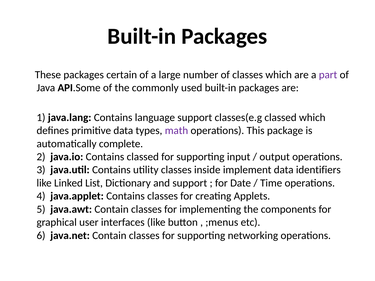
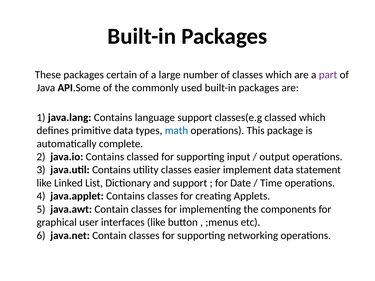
math colour: purple -> blue (176, 131)
inside: inside -> easier (207, 170)
identifiers: identifiers -> statement (318, 170)
